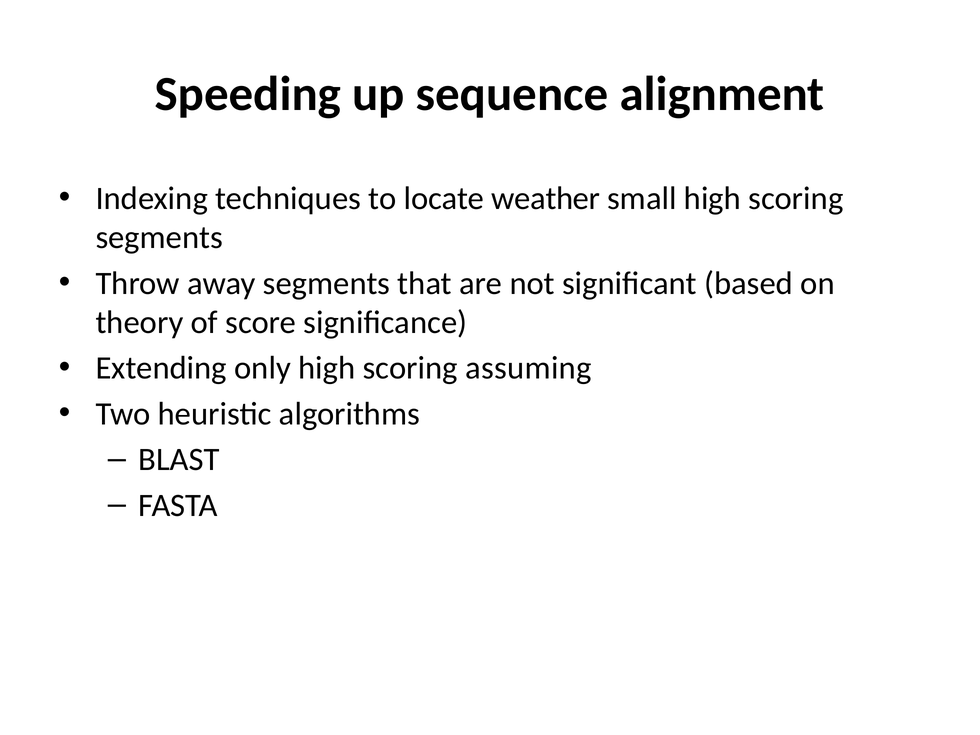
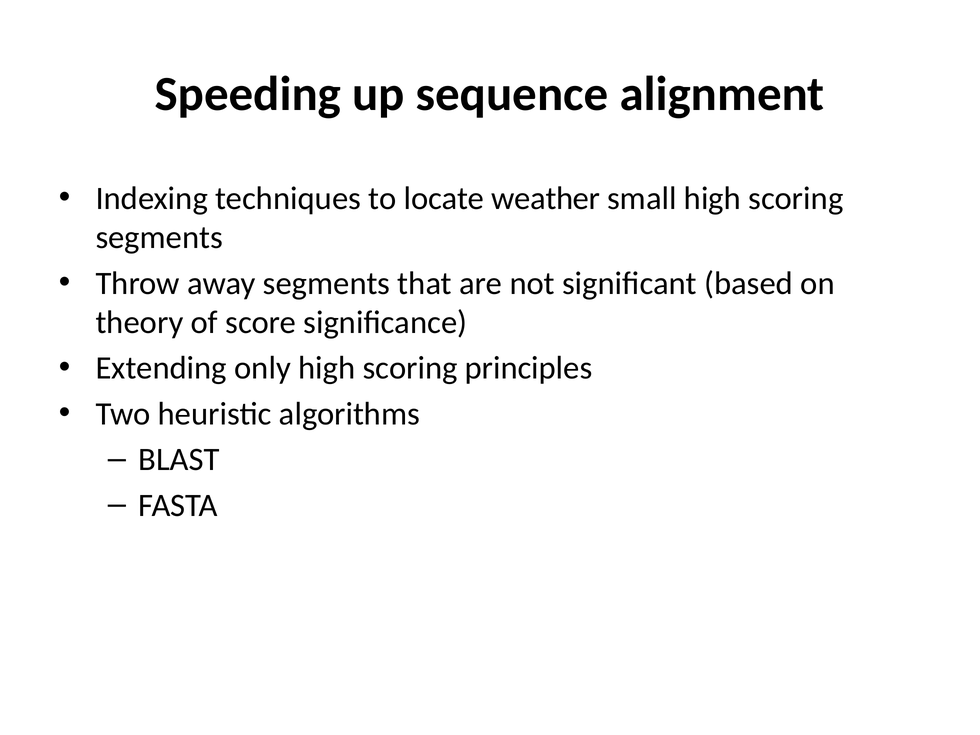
assuming: assuming -> principles (529, 368)
